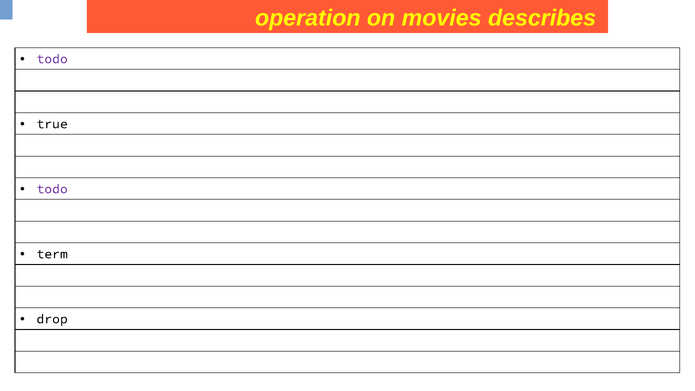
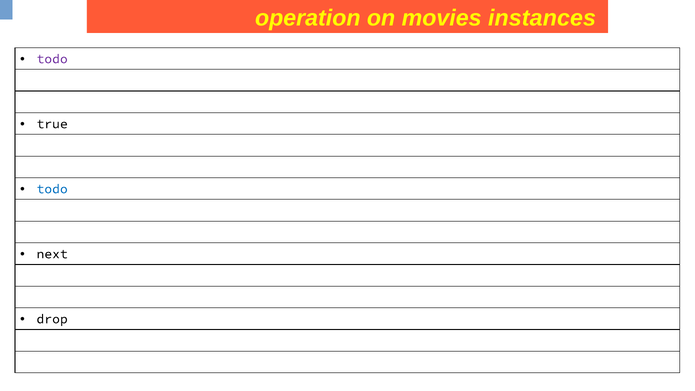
describes: describes -> instances (542, 18)
todo colour: purple -> blue (52, 189)
term: term -> next (52, 254)
